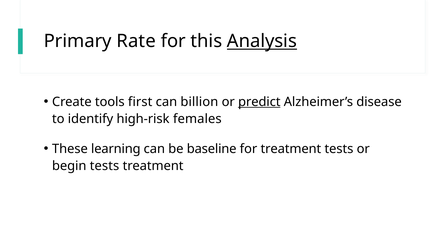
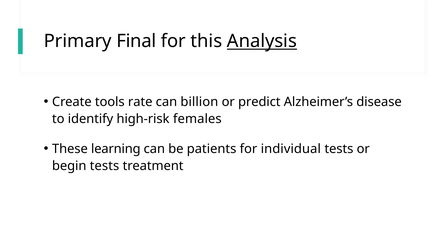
Rate: Rate -> Final (136, 41)
first: first -> rate (140, 102)
predict underline: present -> none (259, 102)
baseline: baseline -> patients (212, 149)
for treatment: treatment -> individual (291, 149)
